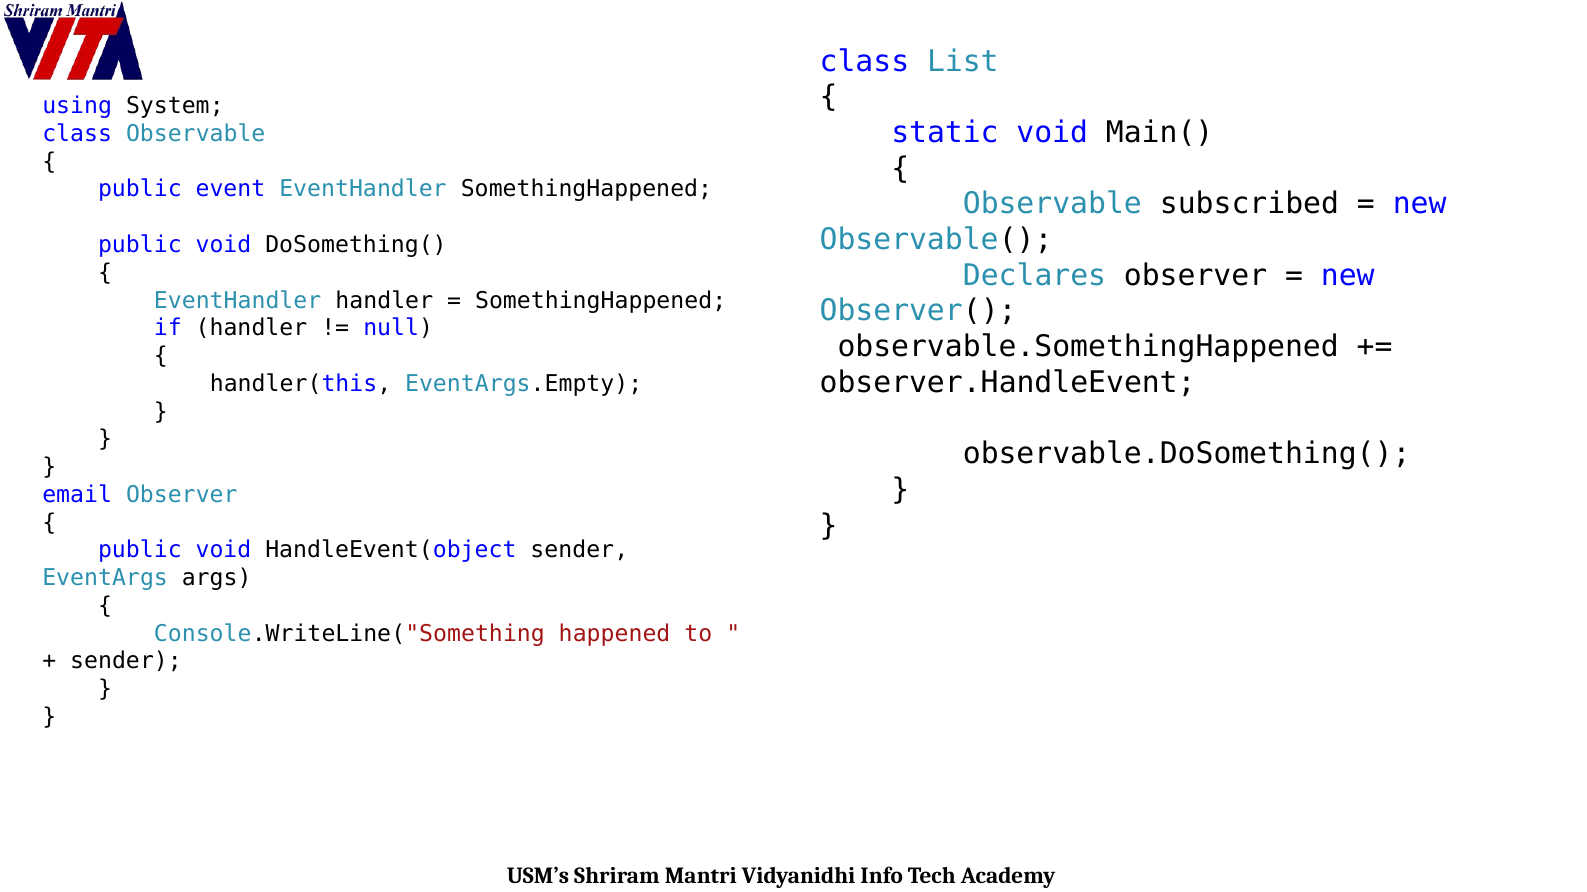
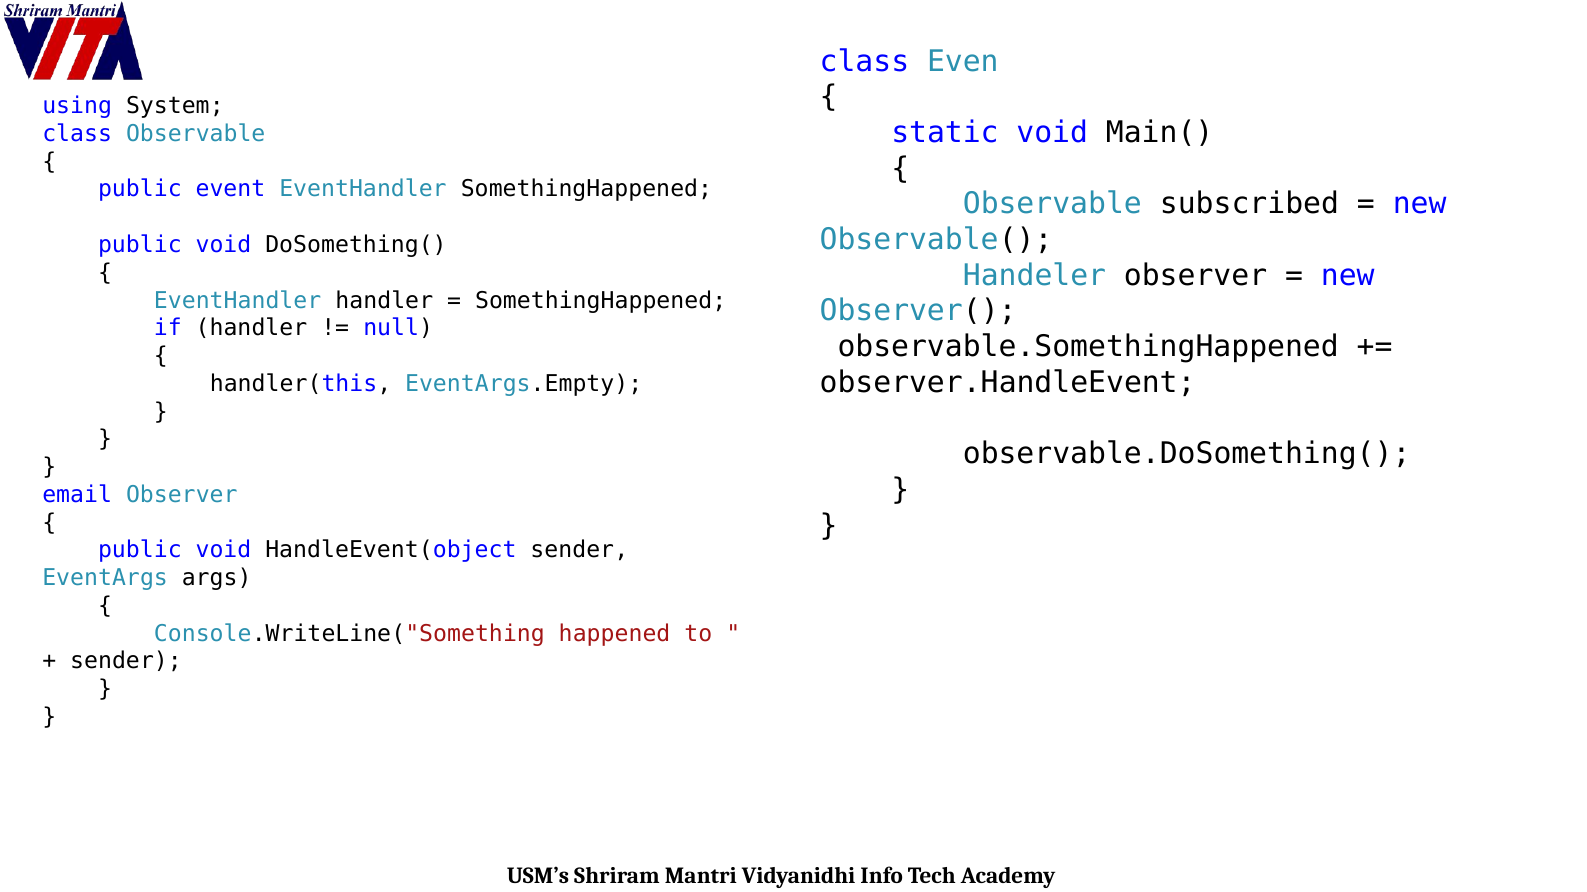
List: List -> Even (963, 61)
Declares: Declares -> Handeler (1035, 276)
